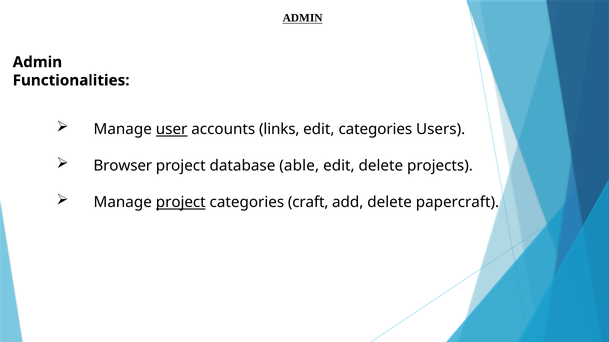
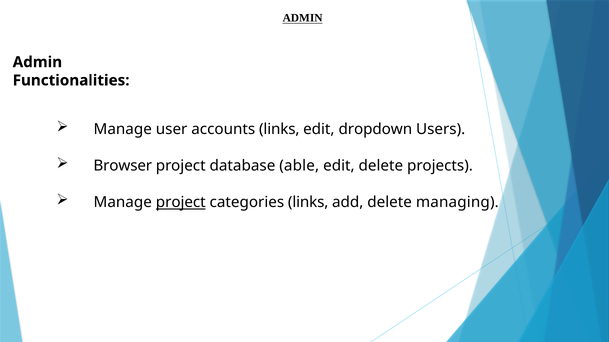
user underline: present -> none (172, 130)
edit categories: categories -> dropdown (375, 130)
categories craft: craft -> links (308, 203)
papercraft: papercraft -> managing (457, 203)
